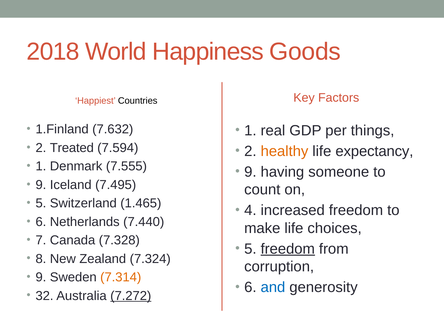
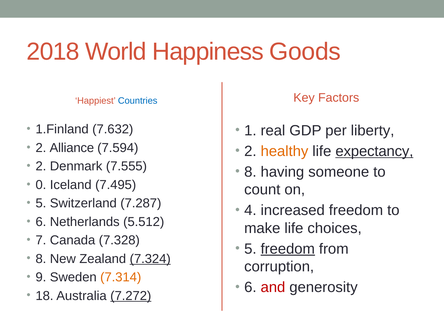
Countries colour: black -> blue (138, 101)
things: things -> liberty (373, 131)
Treated: Treated -> Alliance (72, 148)
expectancy underline: none -> present (374, 151)
1: 1 -> 2 (41, 166)
9: 9 -> 8 (250, 172)
9: 9 -> 0 (41, 185)
1.465: 1.465 -> 7.287 (141, 203)
7.440: 7.440 -> 5.512 (144, 222)
7.324 underline: none -> present (150, 259)
and colour: blue -> red (273, 287)
32: 32 -> 18 (44, 296)
